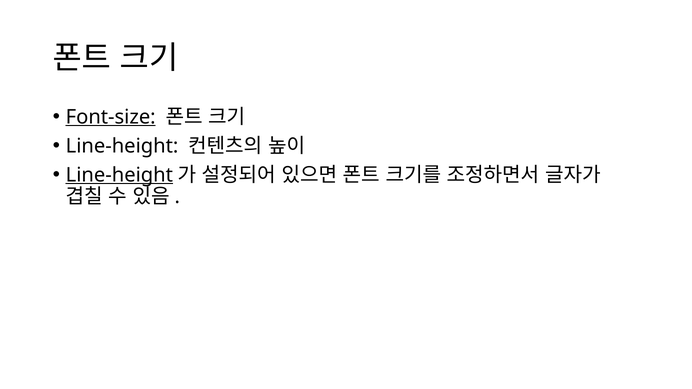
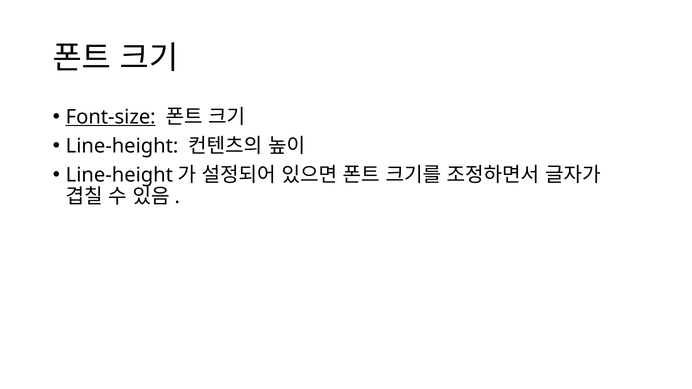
Line-height underline: present -> none (119, 175)
